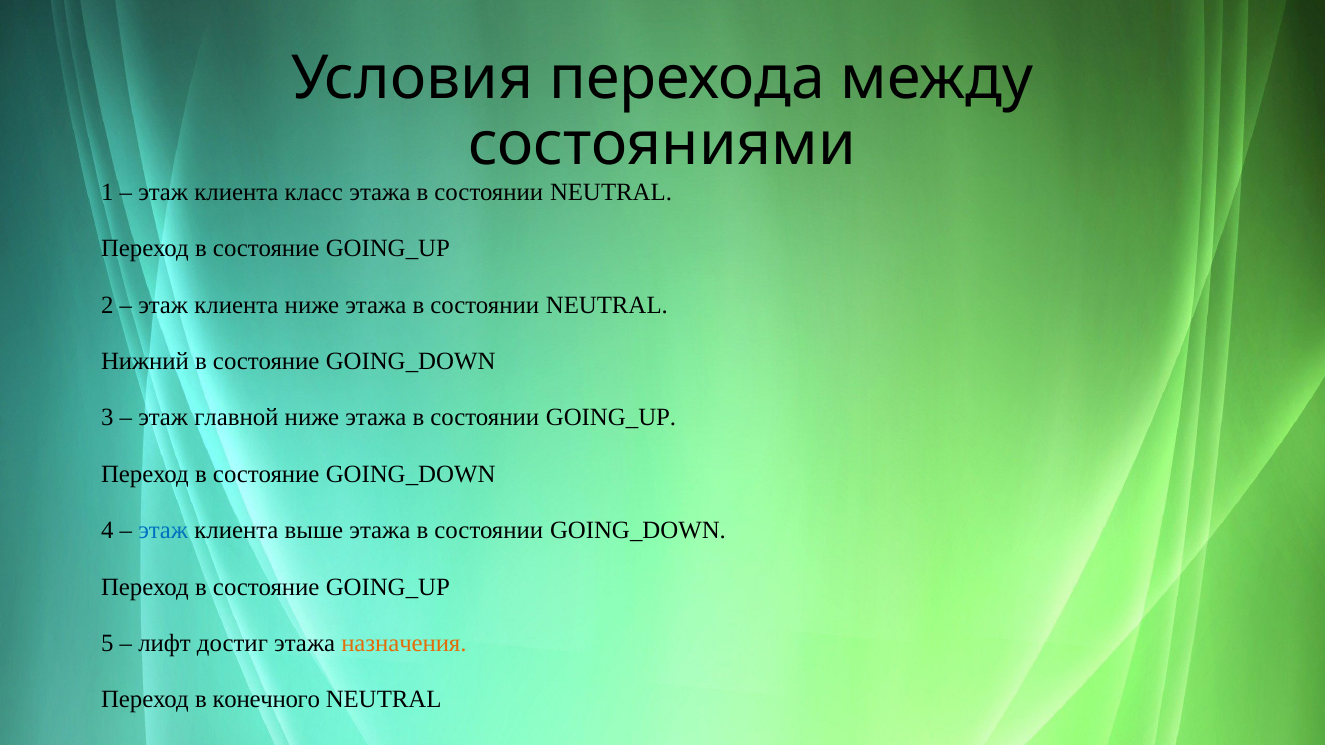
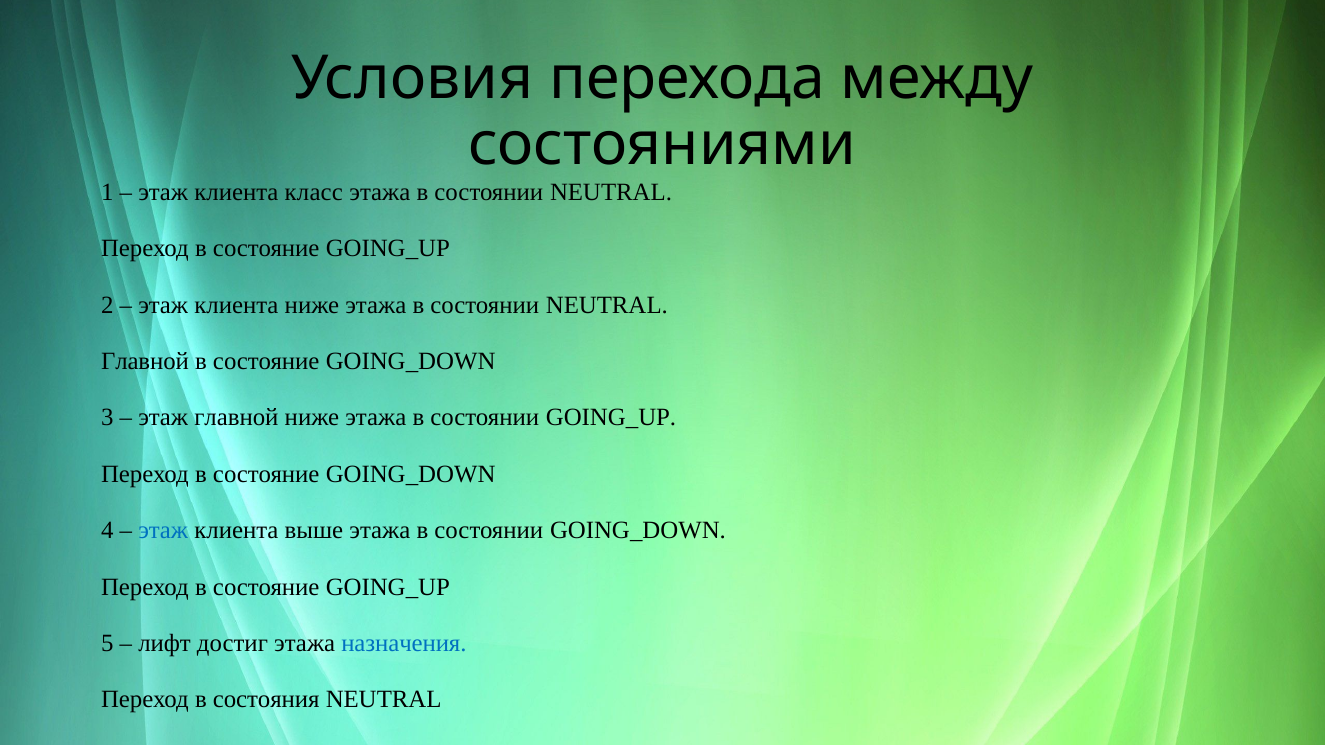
Нижний: Нижний -> Главной (145, 362)
назначения colour: orange -> blue (404, 644)
конечного: конечного -> состояния (266, 700)
